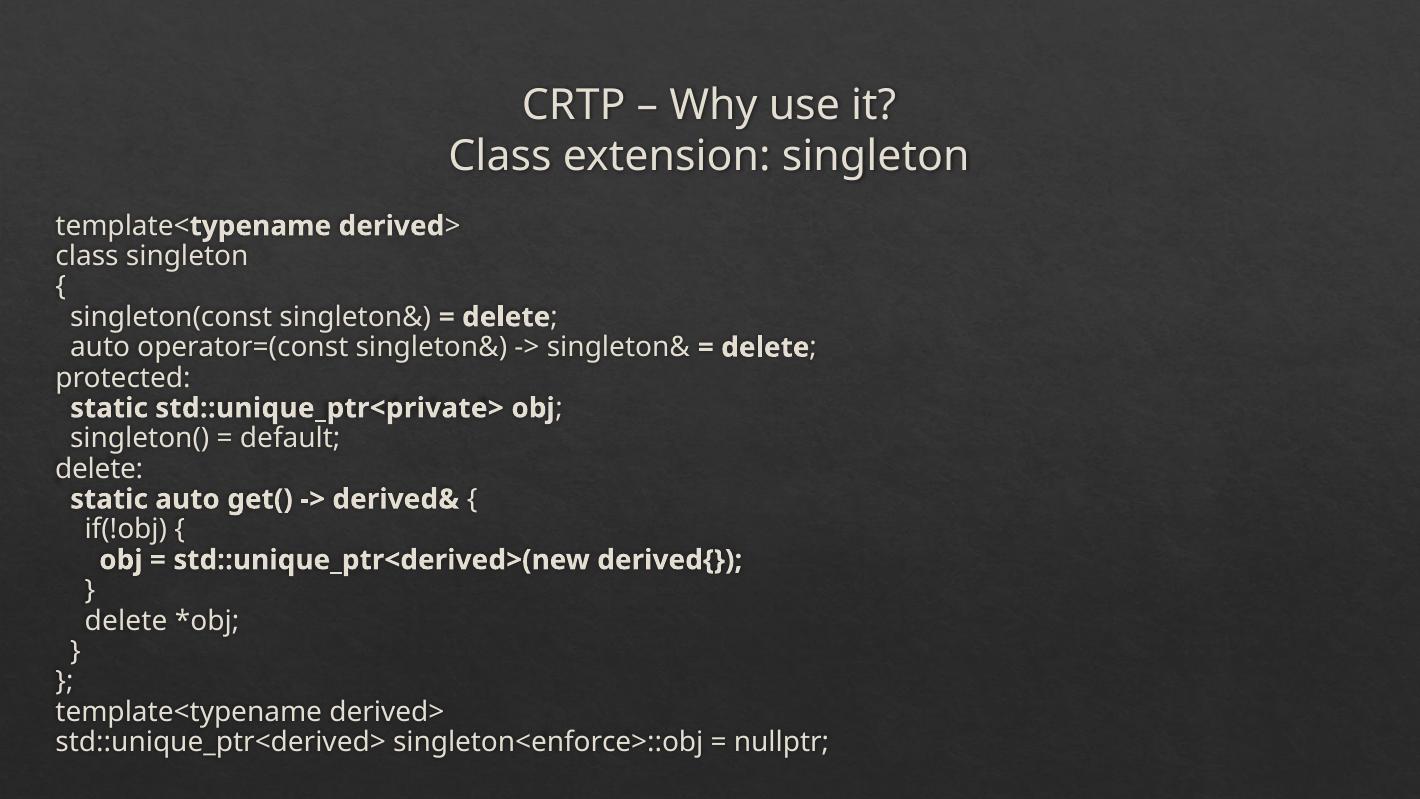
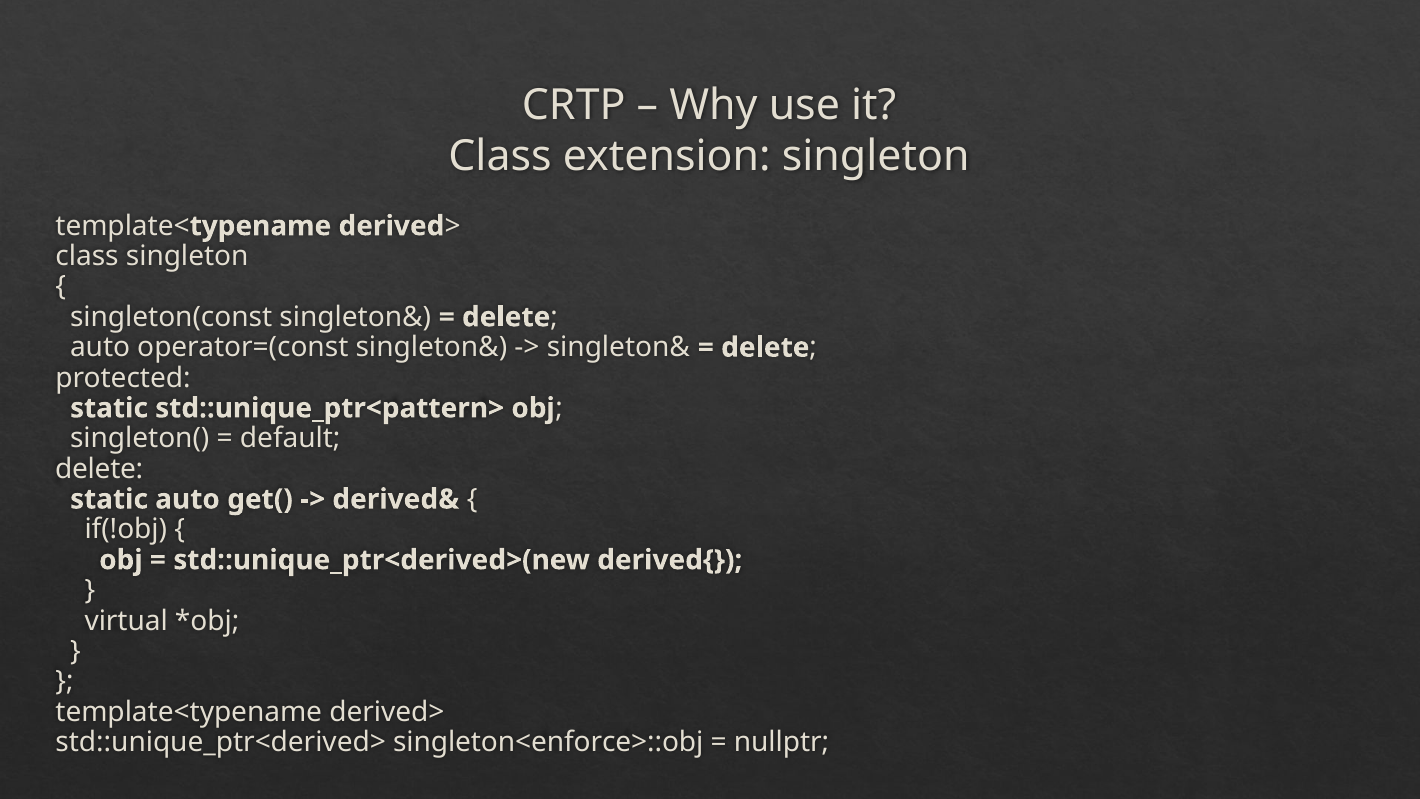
std::unique_ptr<private>: std::unique_ptr<private> -> std::unique_ptr<pattern> (330, 408)
delete: delete -> virtual (126, 621)
